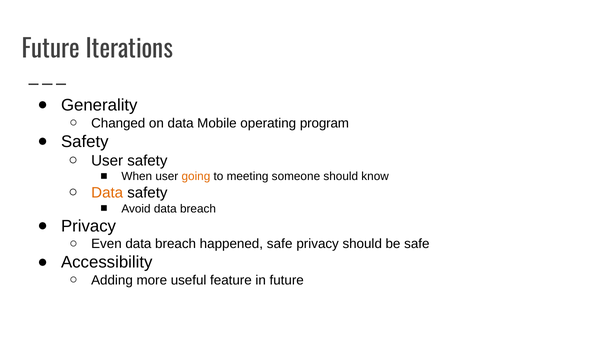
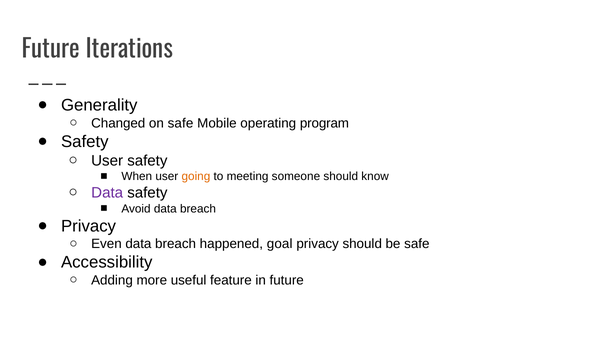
on data: data -> safe (181, 123)
Data colour: orange -> purple (107, 193)
happened safe: safe -> goal (280, 244)
